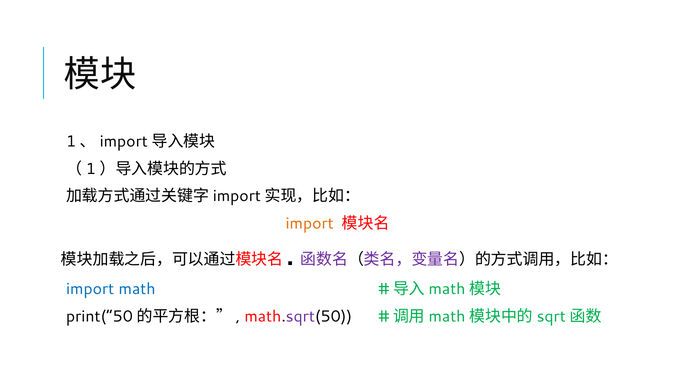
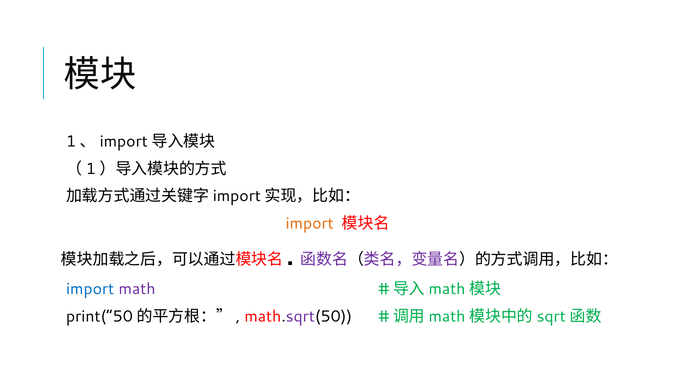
math colour: blue -> purple (137, 289)
